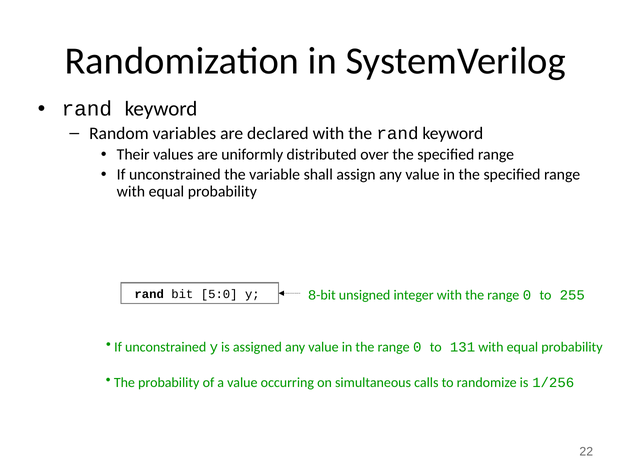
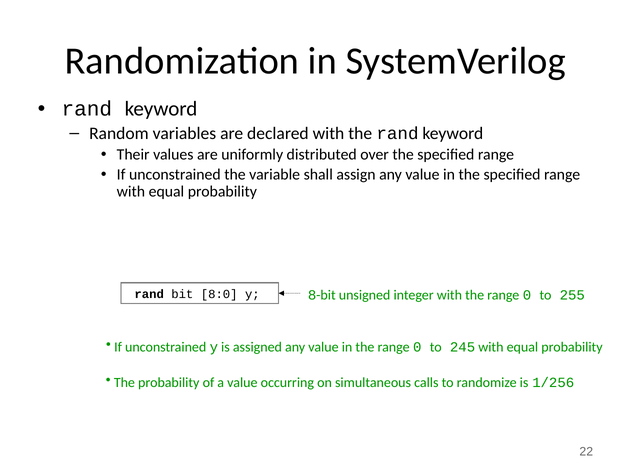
5:0: 5:0 -> 8:0 (219, 294)
131: 131 -> 245 (463, 347)
